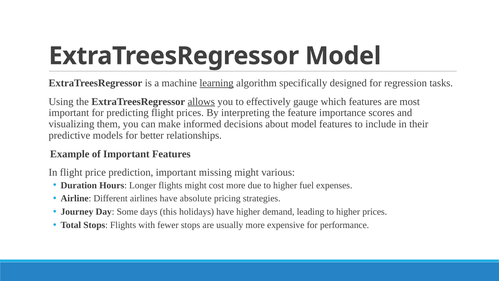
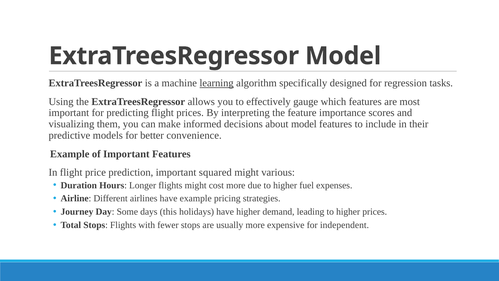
allows underline: present -> none (201, 102)
relationships: relationships -> convenience (194, 135)
missing: missing -> squared (215, 172)
have absolute: absolute -> example (196, 198)
performance: performance -> independent (344, 225)
